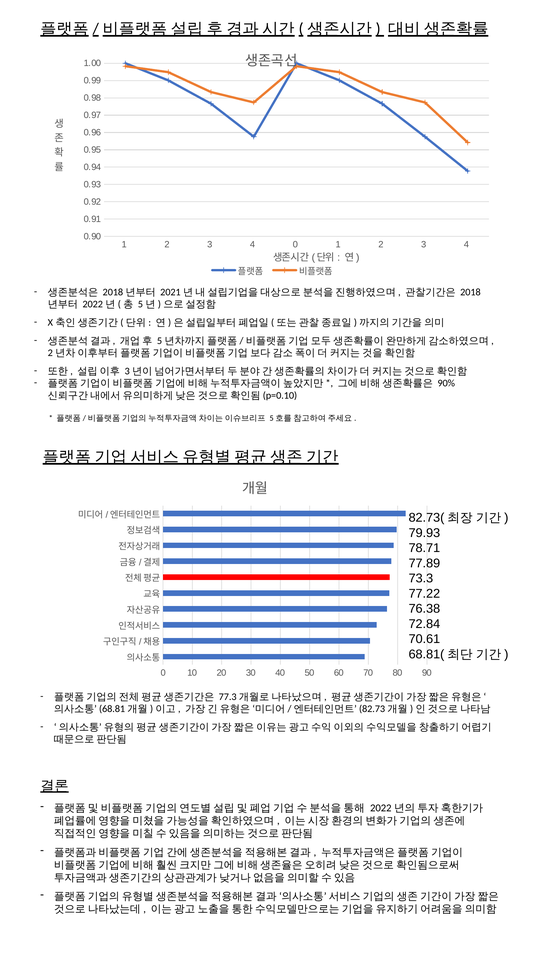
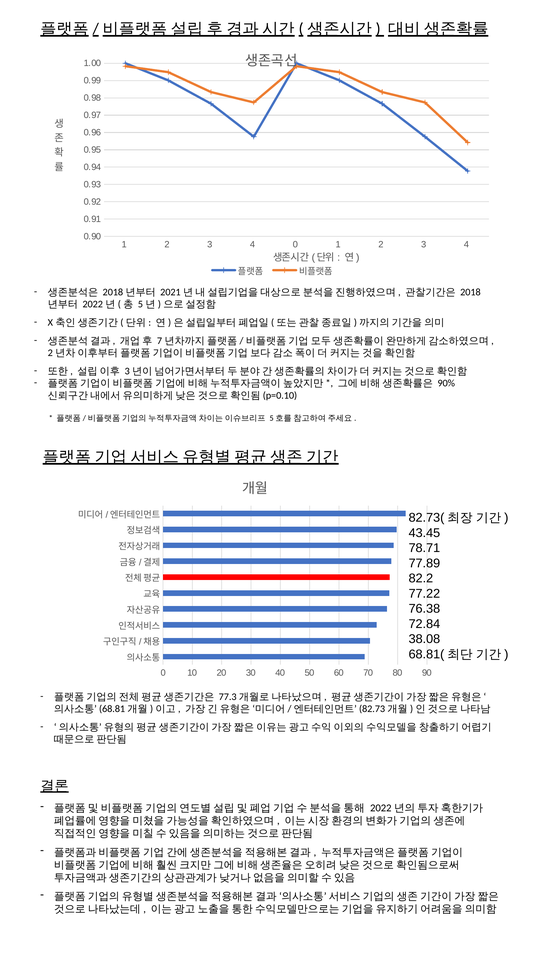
5: 5 -> 7 (160, 341)
79.93: 79.93 -> 43.45 (424, 533)
73.3: 73.3 -> 82.2 (421, 578)
70.61: 70.61 -> 38.08 (424, 639)
